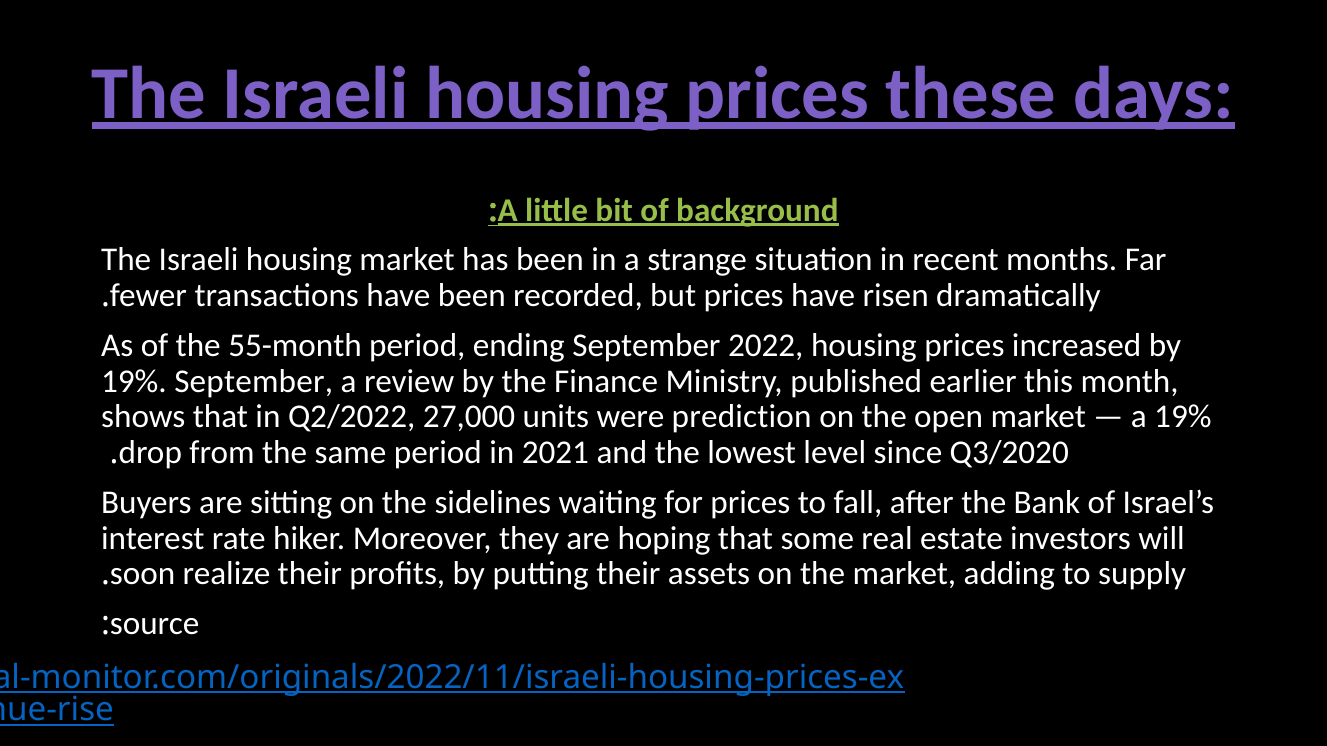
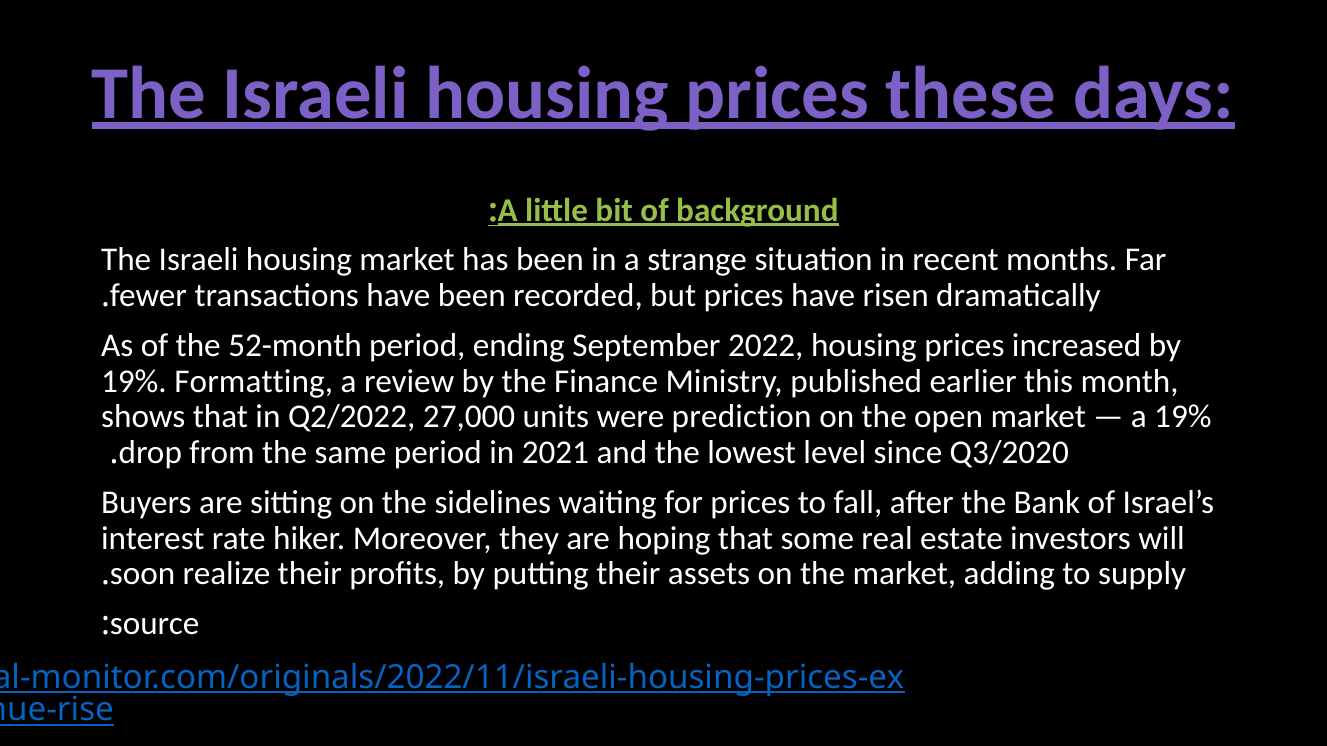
55-month: 55-month -> 52-month (295, 346)
19% September: September -> Formatting (254, 381)
